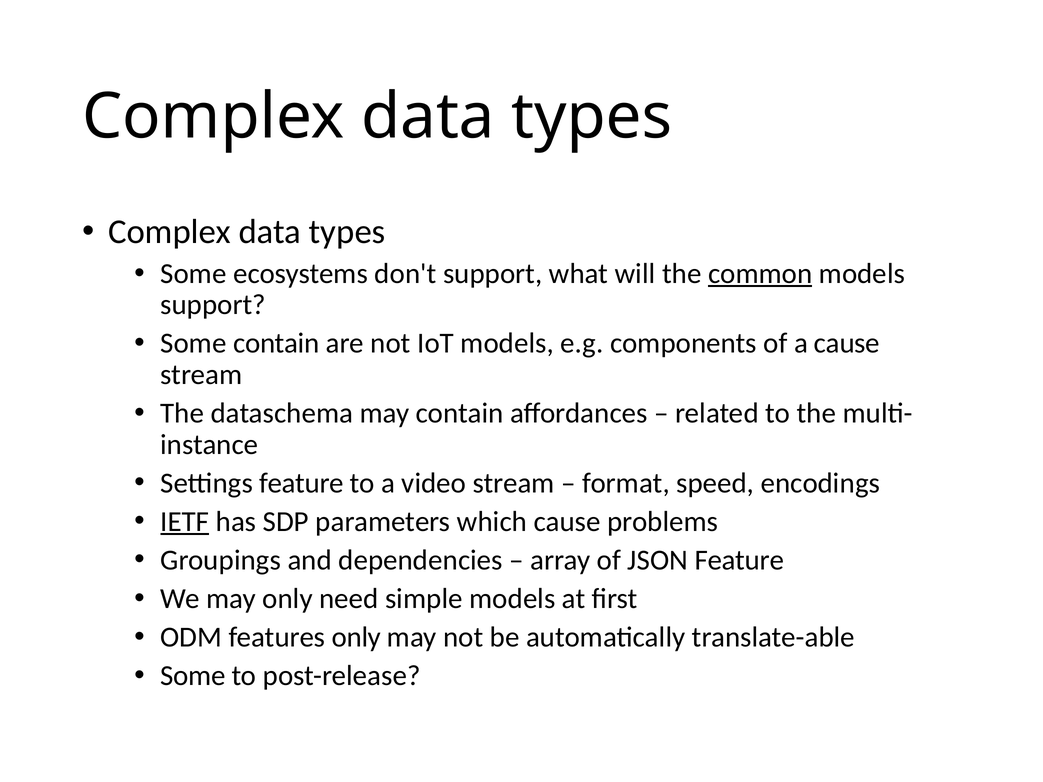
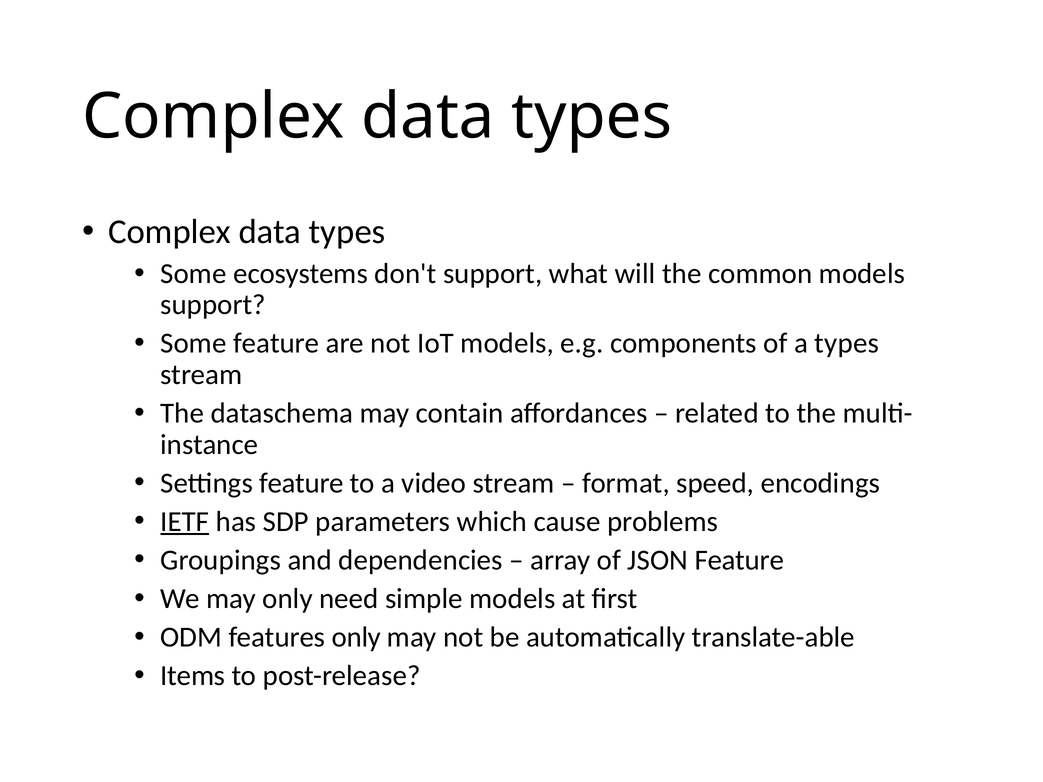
common underline: present -> none (760, 274)
Some contain: contain -> feature (276, 343)
a cause: cause -> types (847, 343)
Some: Some -> Items (193, 676)
